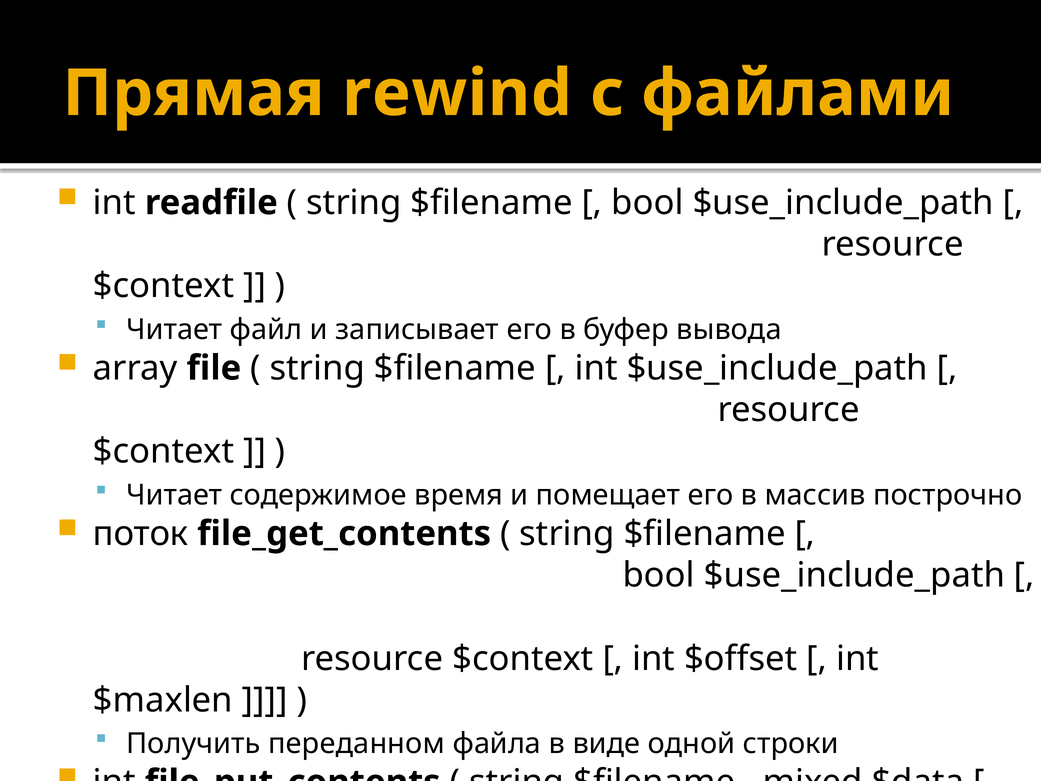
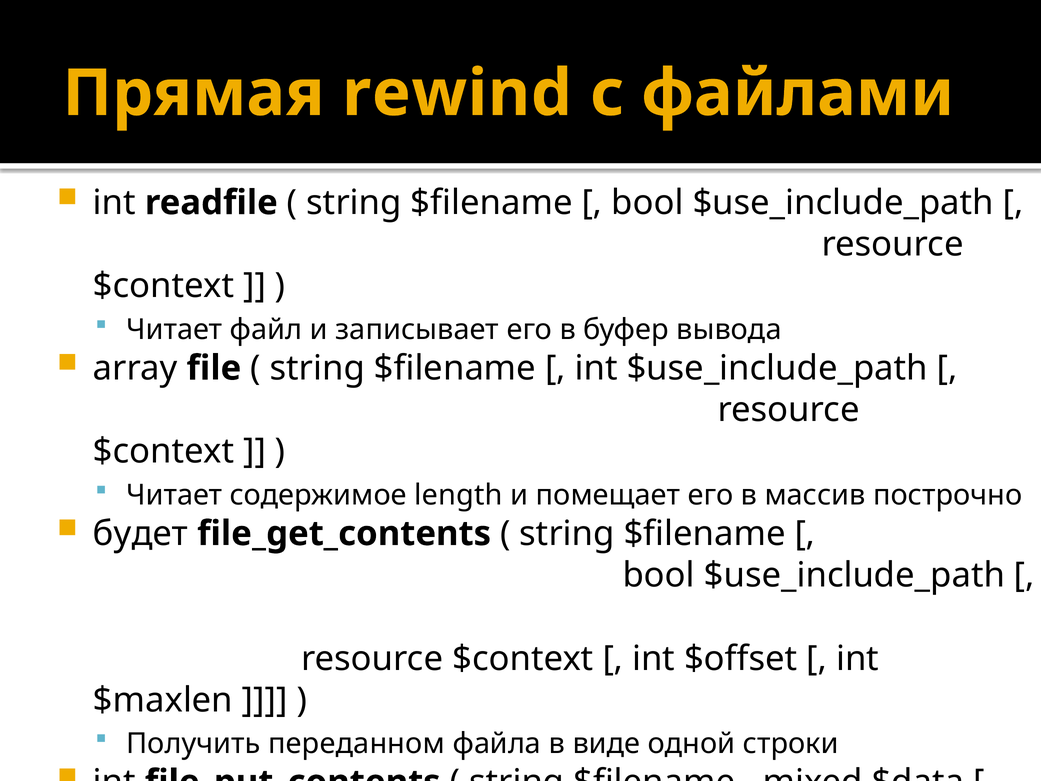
время: время -> length (459, 495)
поток: поток -> будет (140, 533)
